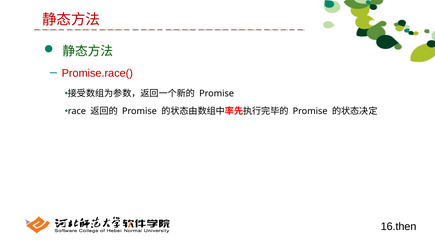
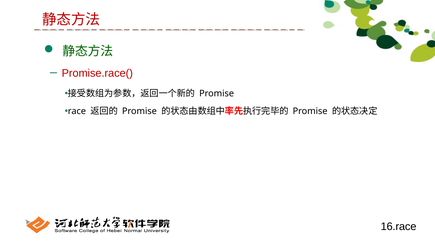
16.then: 16.then -> 16.race (399, 226)
